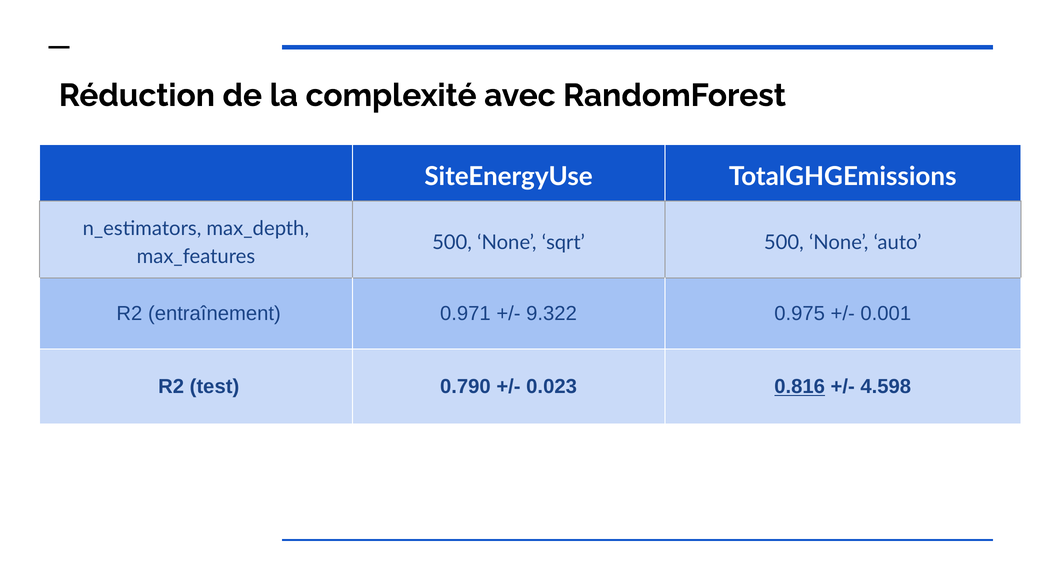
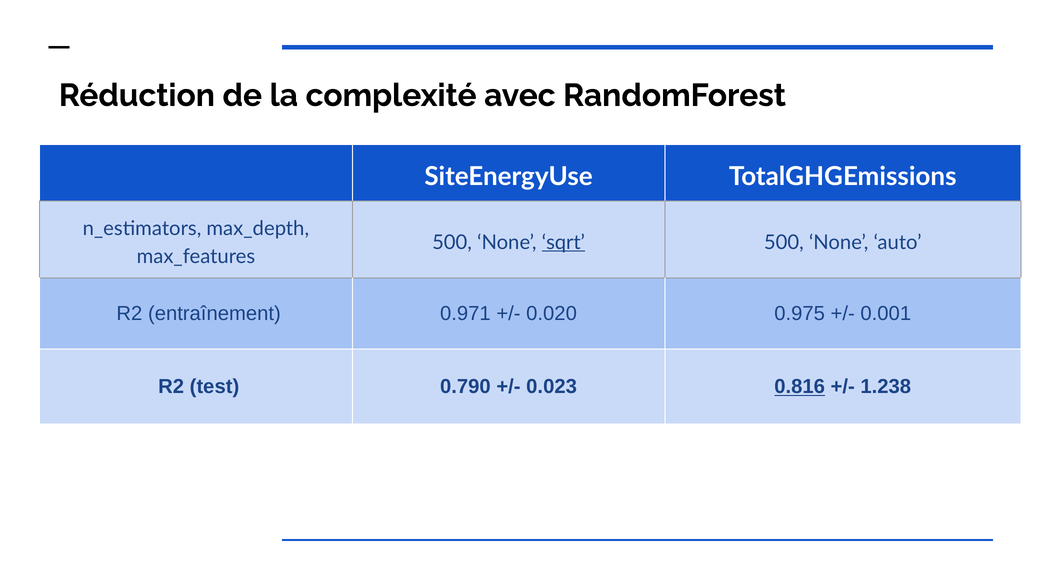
sqrt underline: none -> present (563, 242)
9.322: 9.322 -> 0.020 (552, 313)
4.598: 4.598 -> 1.238 (886, 387)
